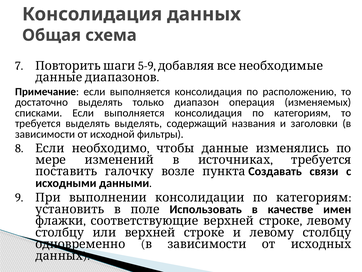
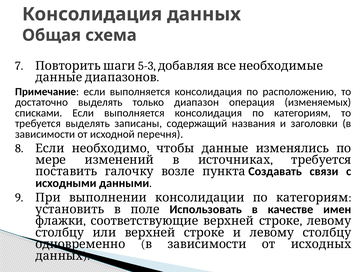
5-9: 5-9 -> 5-3 (147, 66)
выделять выделять: выделять -> записаны (138, 123)
фильтры: фильтры -> перечня (160, 134)
